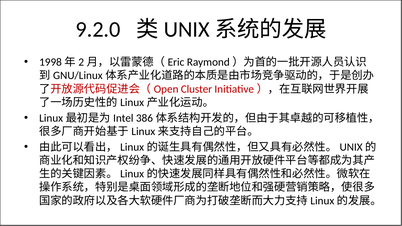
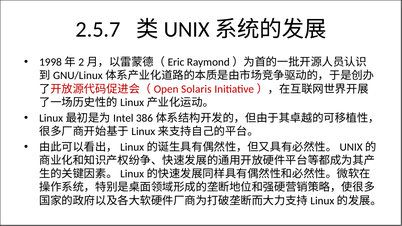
9.2.0: 9.2.0 -> 2.5.7 (98, 29)
Cluster: Cluster -> Solaris (196, 89)
